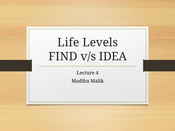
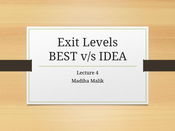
Life: Life -> Exit (68, 43)
FIND: FIND -> BEST (63, 57)
